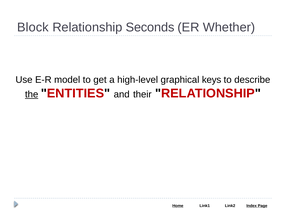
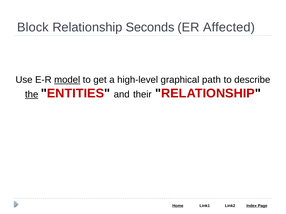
Whether: Whether -> Affected (229, 27)
model underline: none -> present (67, 80)
keys: keys -> path (211, 80)
